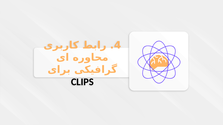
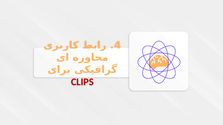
CLIPS colour: black -> red (82, 82)
